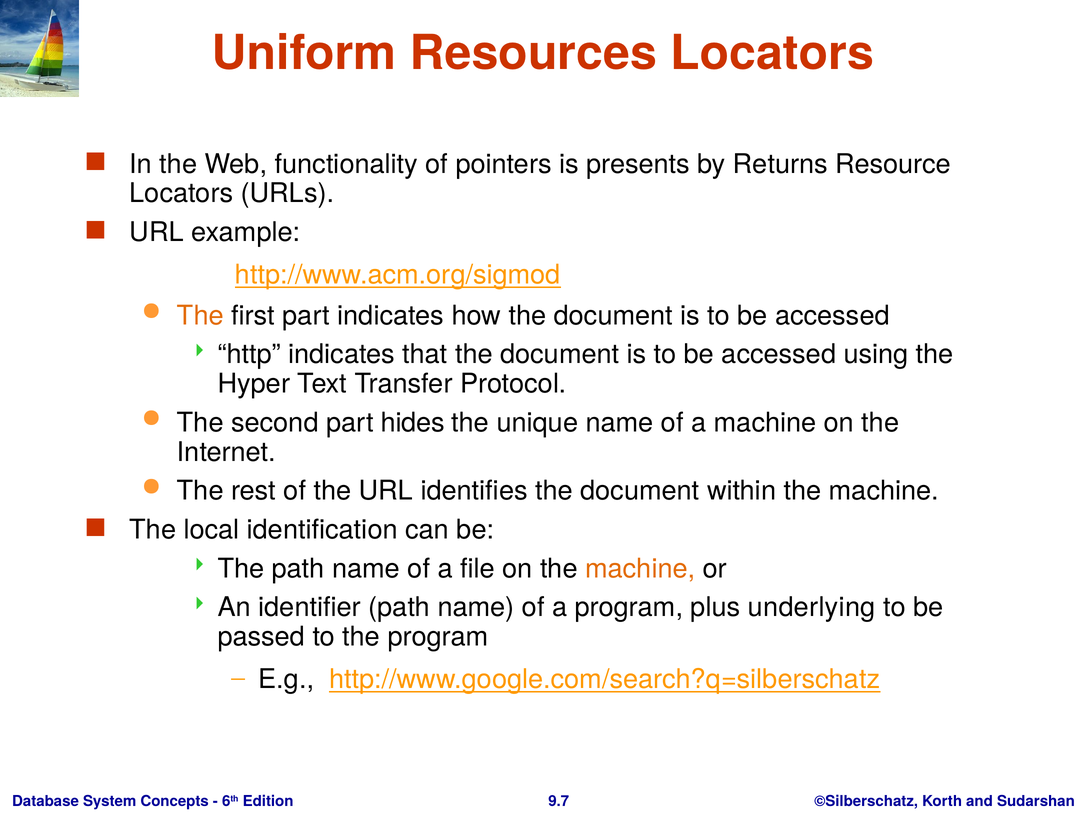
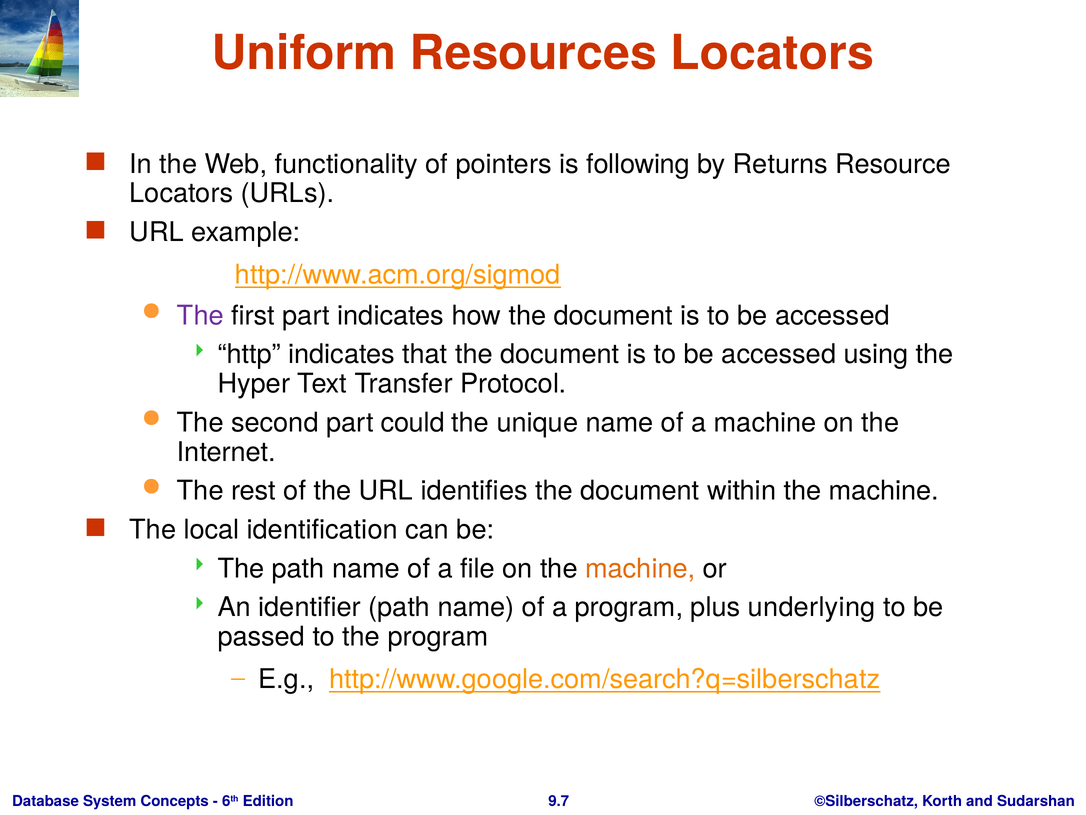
presents: presents -> following (638, 164)
The colour: orange -> purple (200, 315)
hides: hides -> could (413, 422)
